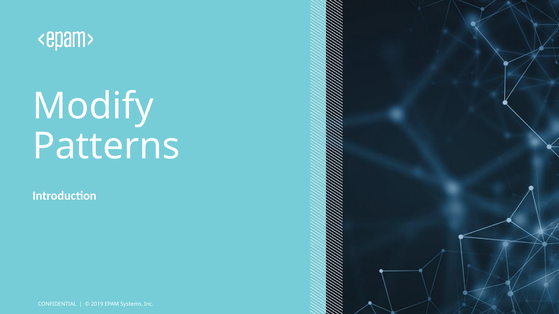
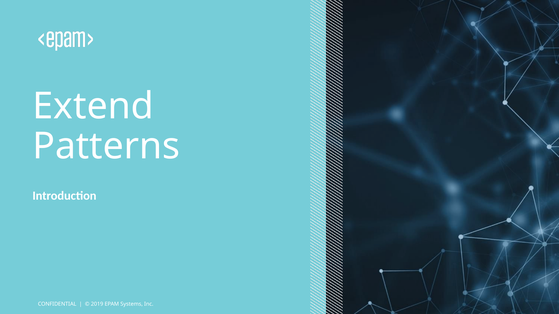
Modify: Modify -> Extend (93, 106)
